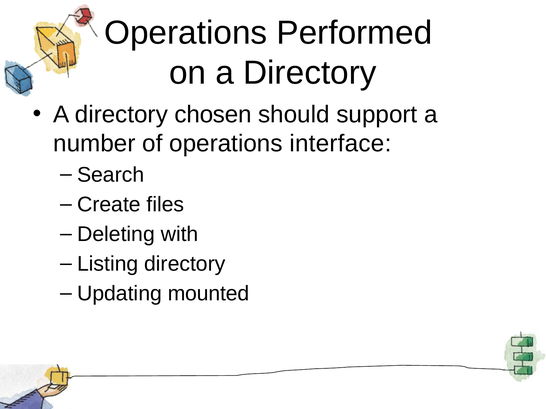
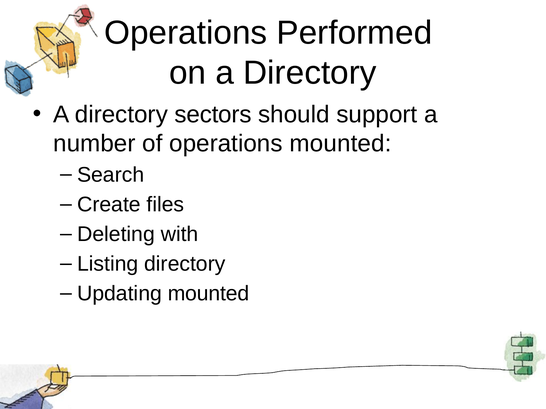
chosen: chosen -> sectors (213, 115)
operations interface: interface -> mounted (341, 144)
